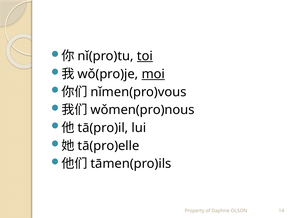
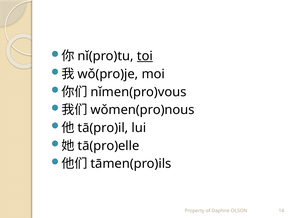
moi underline: present -> none (153, 74)
